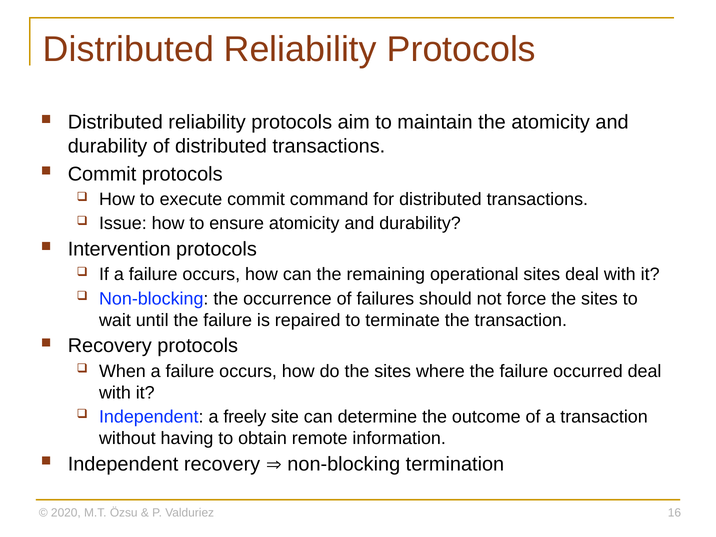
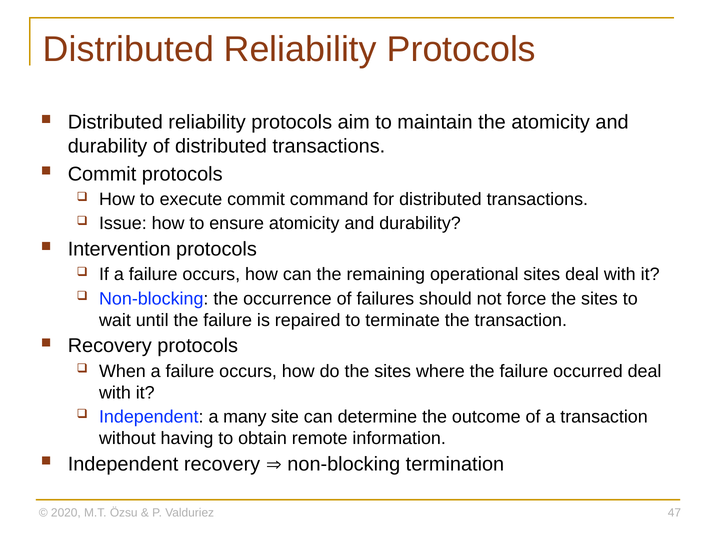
freely: freely -> many (245, 417)
16: 16 -> 47 (674, 513)
